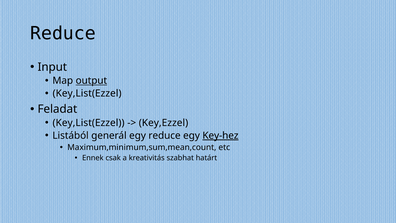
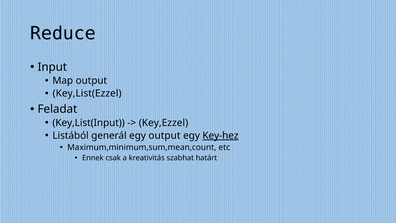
output underline: present -> none (91, 81)
Key,List(Ezzel: Key,List(Ezzel -> Key,List(Input (89, 123)
egy reduce: reduce -> output (164, 135)
